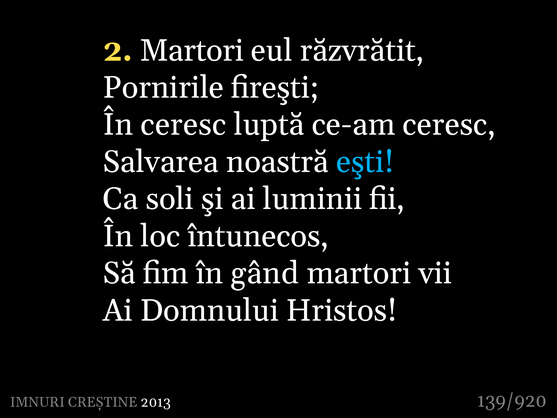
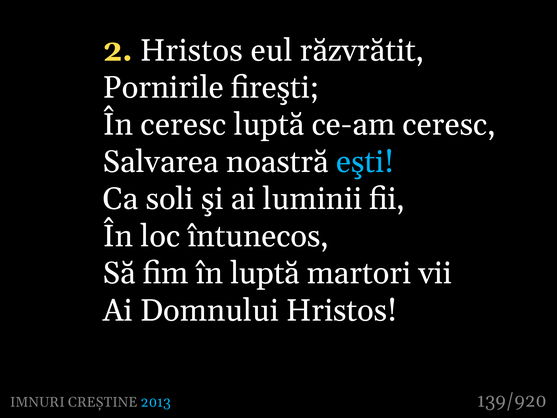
2 Martori: Martori -> Hristos (192, 50)
în gând: gând -> luptă (265, 273)
2013 colour: white -> light blue (156, 402)
